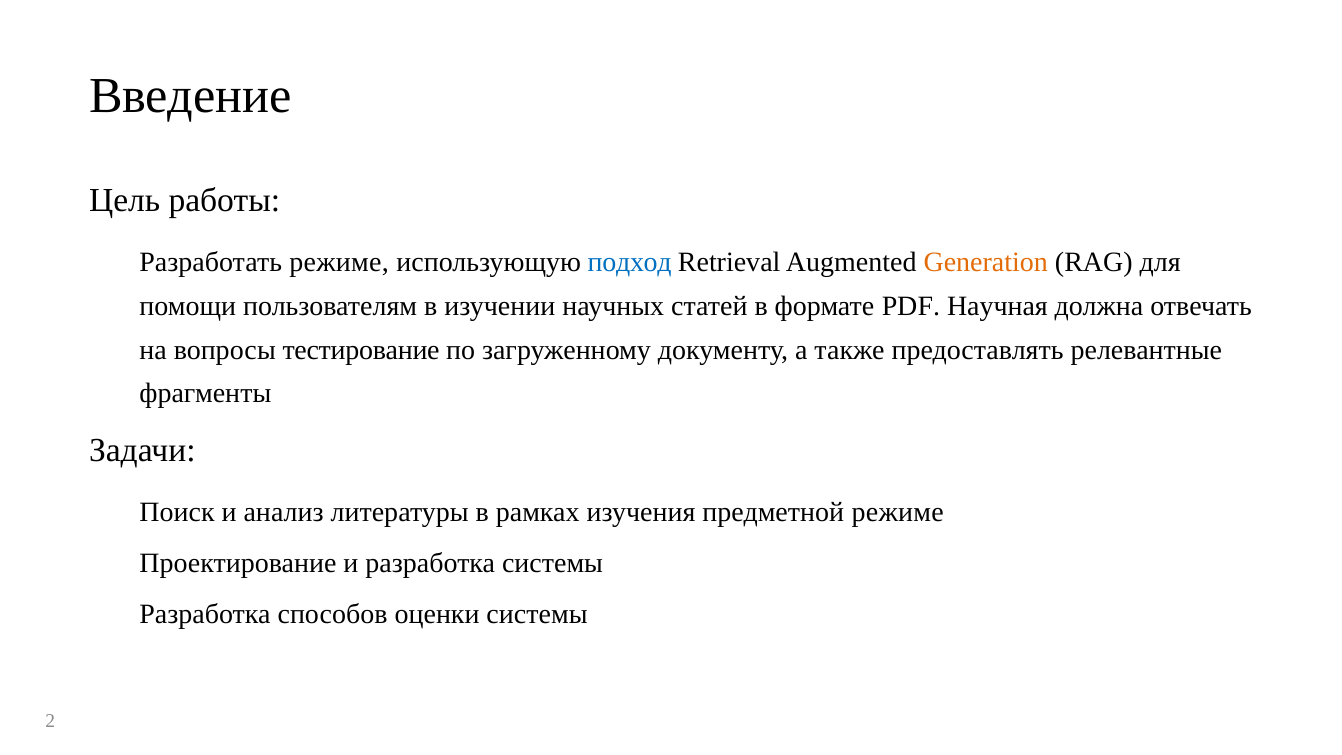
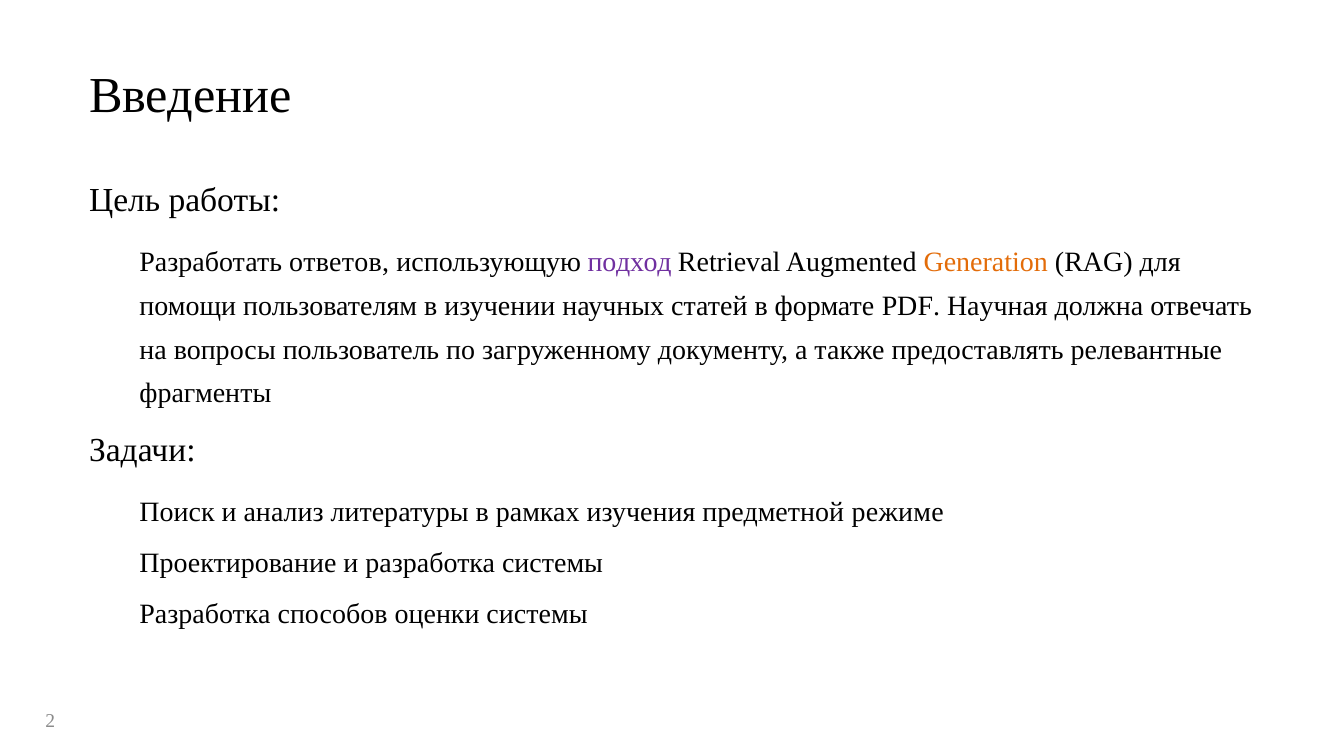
Разработать режиме: режиме -> ответов (339, 263)
подход colour: blue -> purple (630, 263)
тестирование: тестирование -> пользователь (361, 350)
